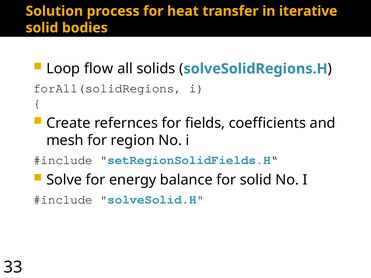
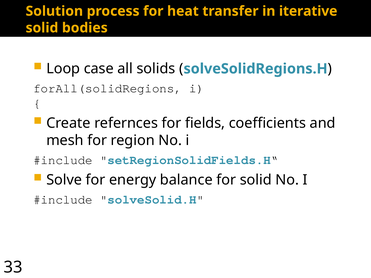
flow: flow -> case (99, 69)
